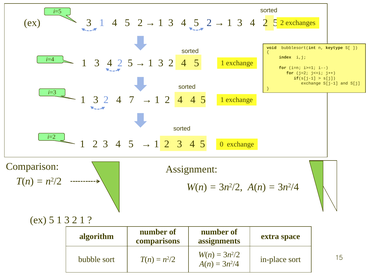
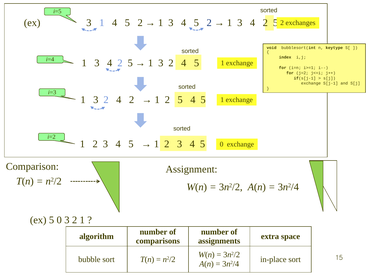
2 4 7: 7 -> 2 (132, 100)
1 2 4: 4 -> 5 (180, 100)
ex 5 1: 1 -> 0 (59, 220)
